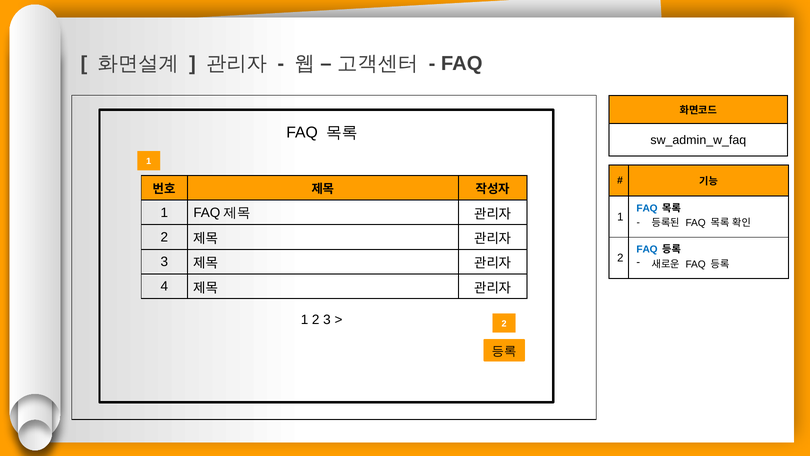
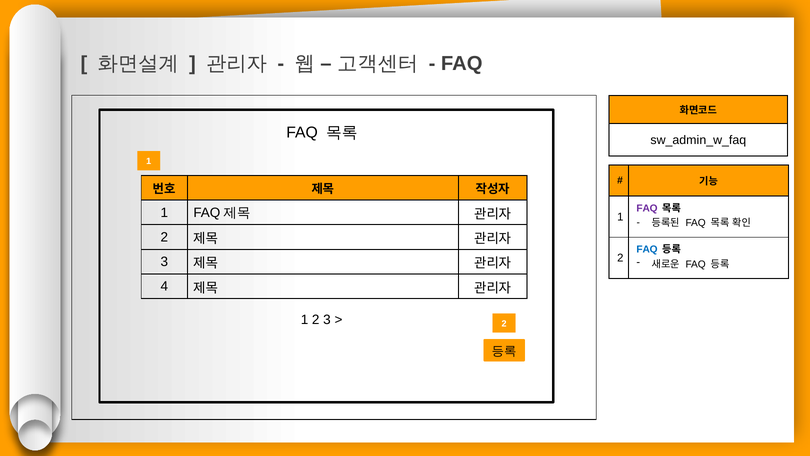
FAQ colour: blue -> purple (647, 208)
